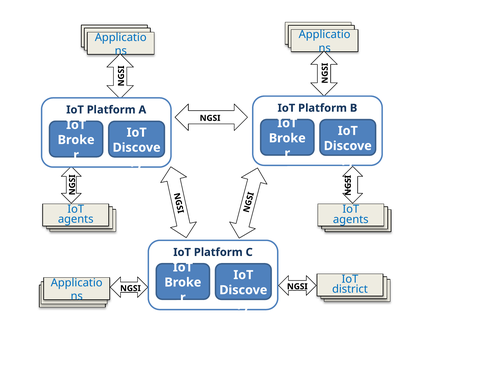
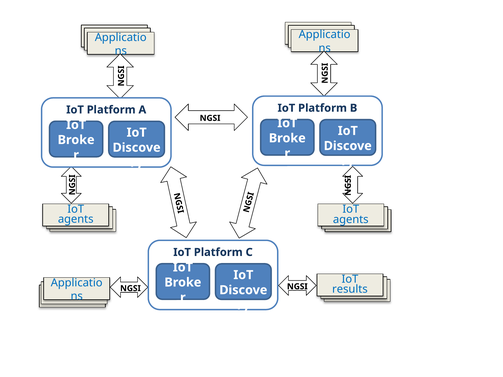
district: district -> results (350, 289)
